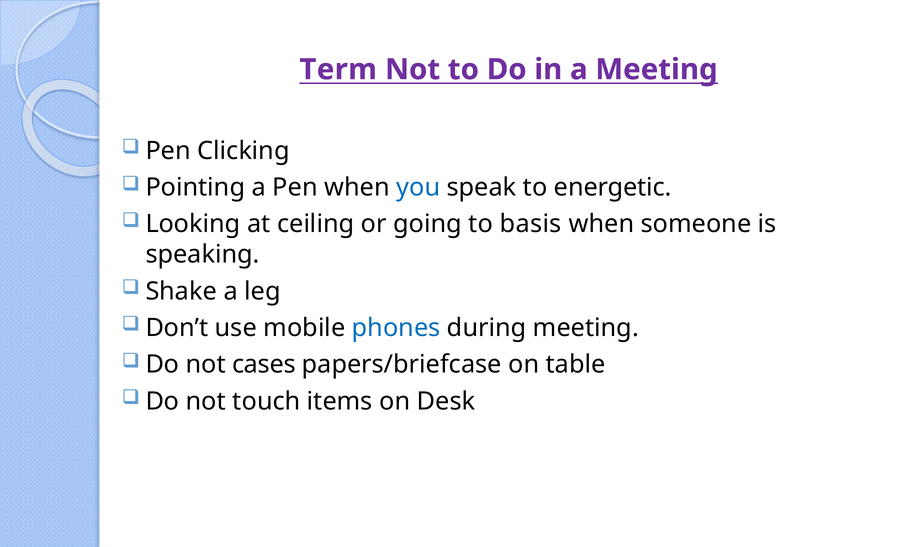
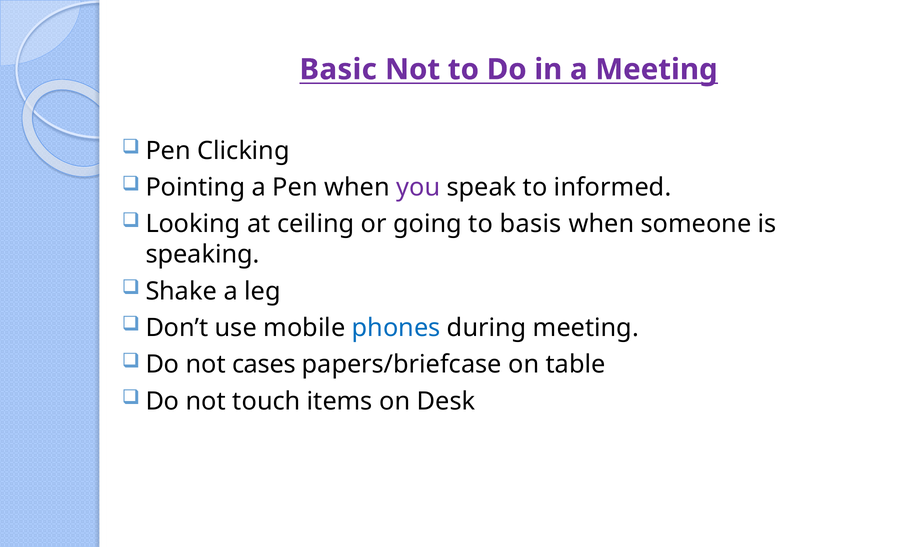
Term: Term -> Basic (338, 70)
you colour: blue -> purple (418, 188)
energetic: energetic -> informed (613, 188)
